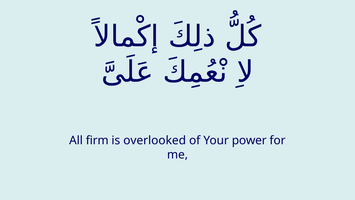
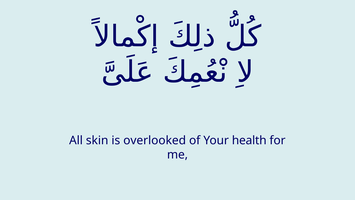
firm: firm -> skin (97, 140)
power: power -> health (249, 140)
